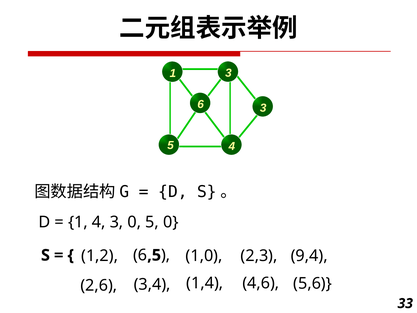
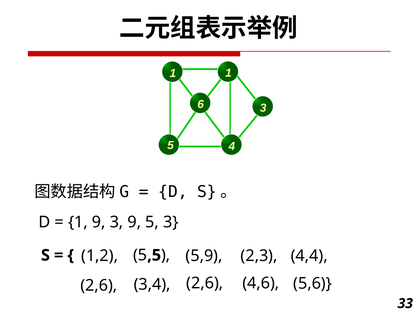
1 3: 3 -> 1 (228, 73)
1 4: 4 -> 9 (99, 222)
3 0: 0 -> 9 (134, 222)
5 0: 0 -> 3 (171, 222)
1,2 6: 6 -> 5 (140, 255)
1,0: 1,0 -> 5,9 (204, 256)
9,4: 9,4 -> 4,4 (309, 256)
3,4 1,4: 1,4 -> 2,6 (205, 283)
